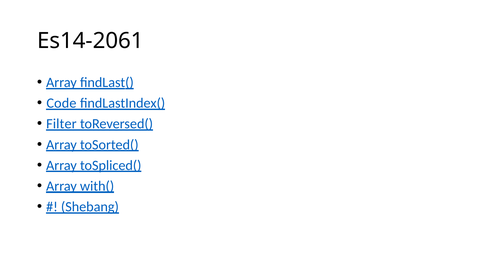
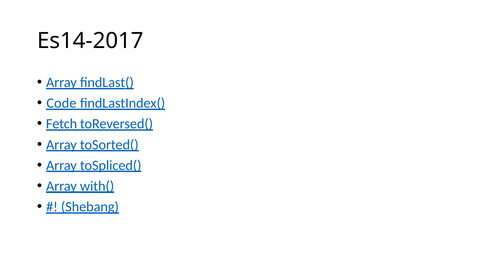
Es14-2061: Es14-2061 -> Es14-2017 (90, 41)
Filter: Filter -> Fetch (62, 124)
